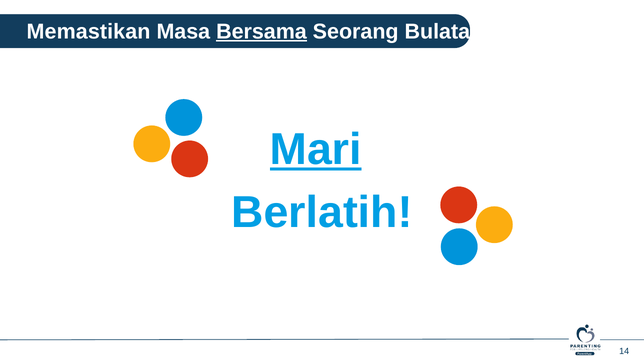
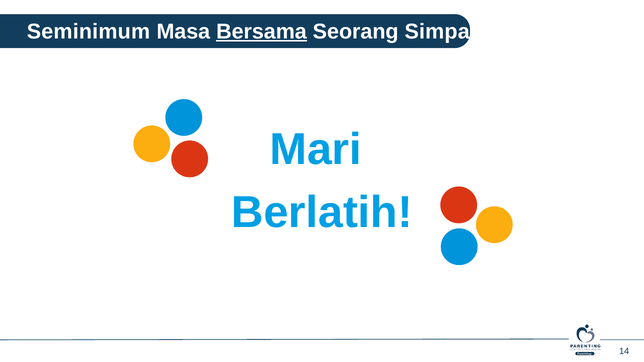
Memastikan: Memastikan -> Seminimum (88, 32)
Bulatan: Bulatan -> Simpan (444, 32)
Mari underline: present -> none (316, 150)
